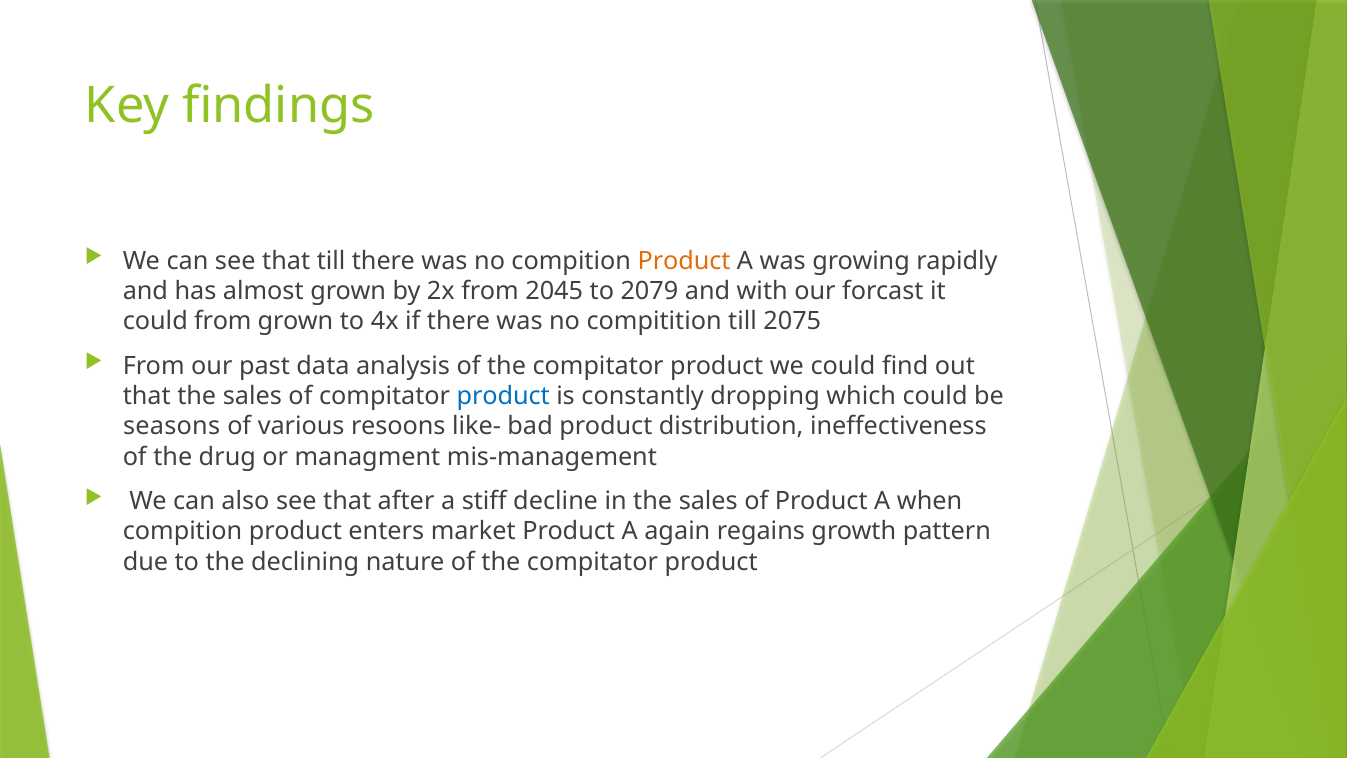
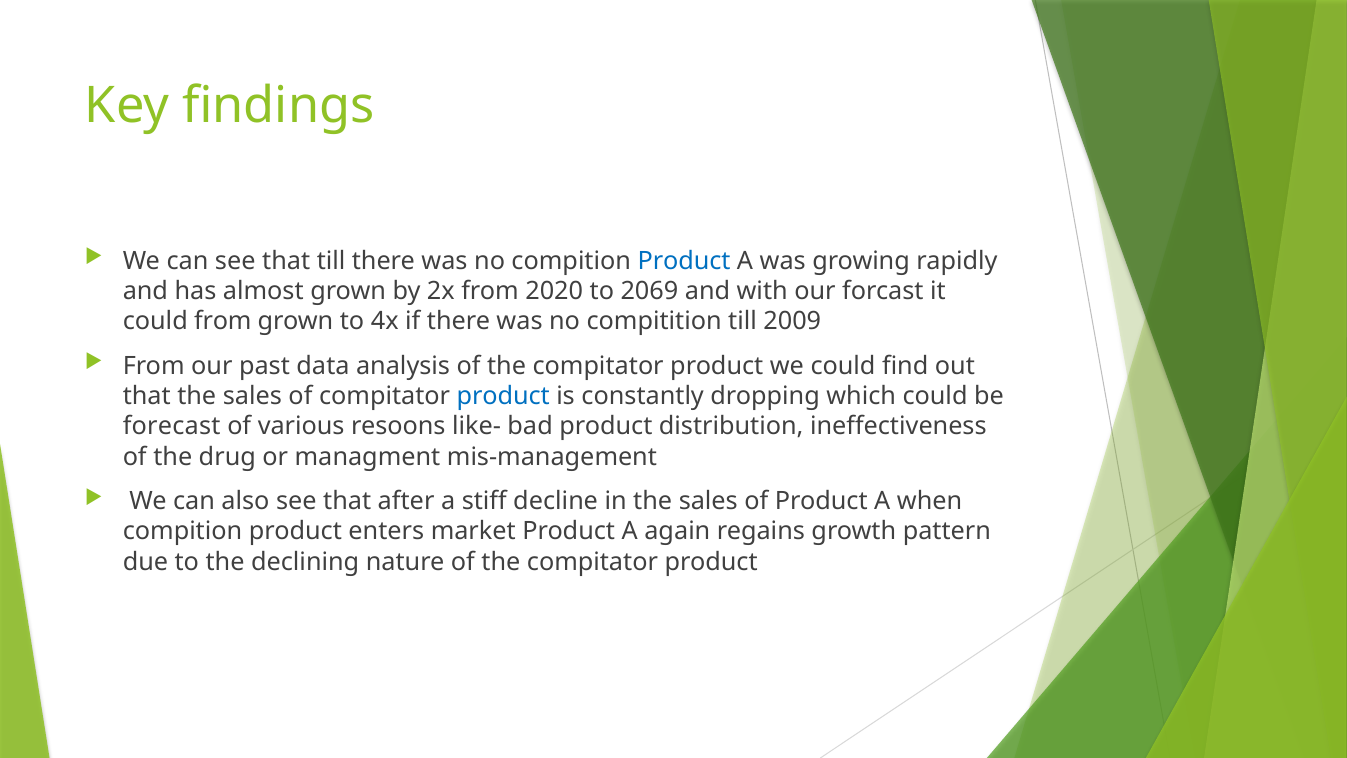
Product colour: orange -> blue (684, 261)
2045: 2045 -> 2020 (554, 291)
2079: 2079 -> 2069 (649, 291)
2075: 2075 -> 2009 (792, 321)
seasons: seasons -> forecast (172, 426)
